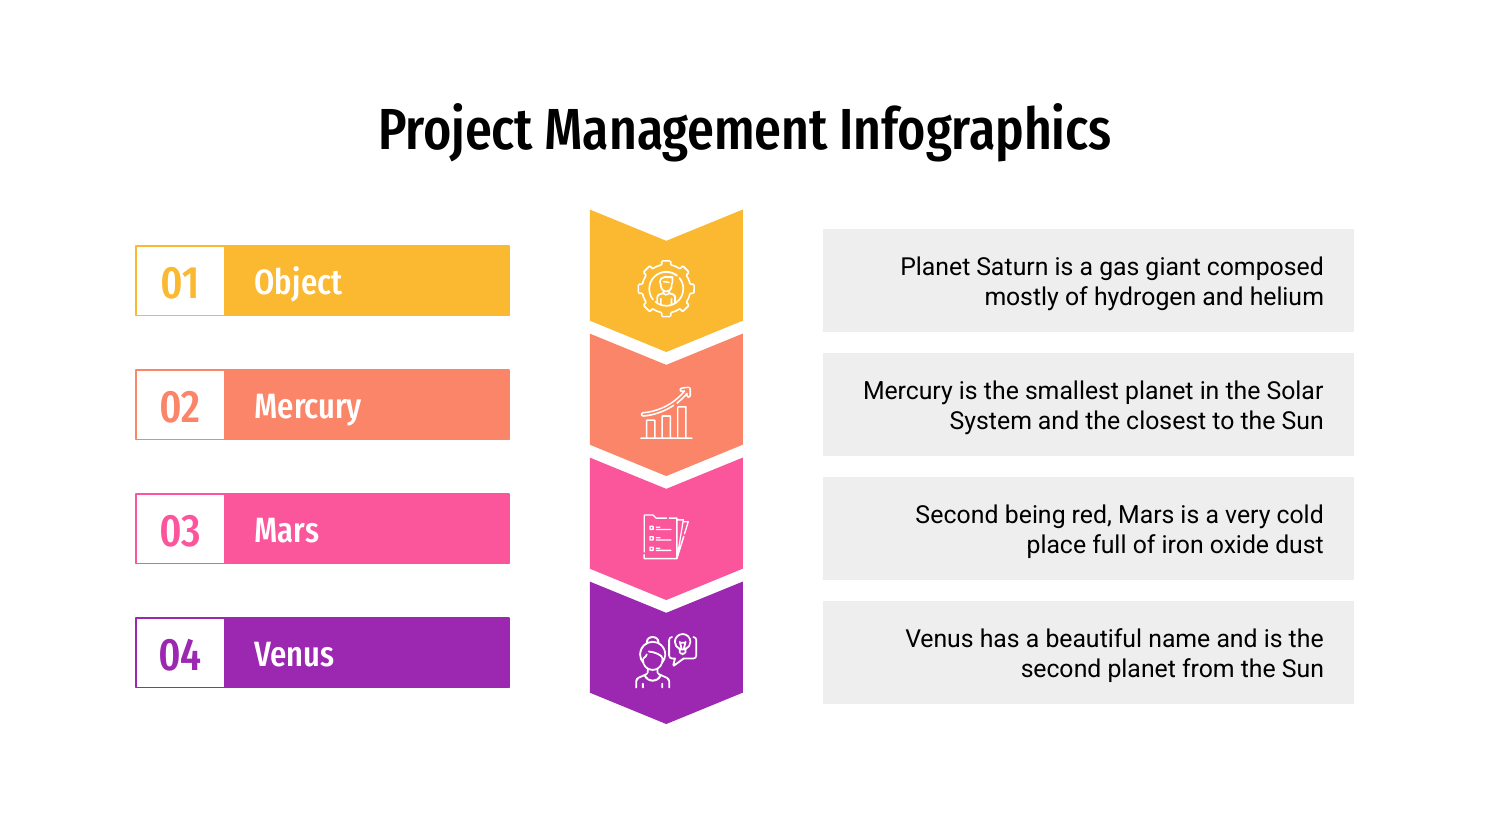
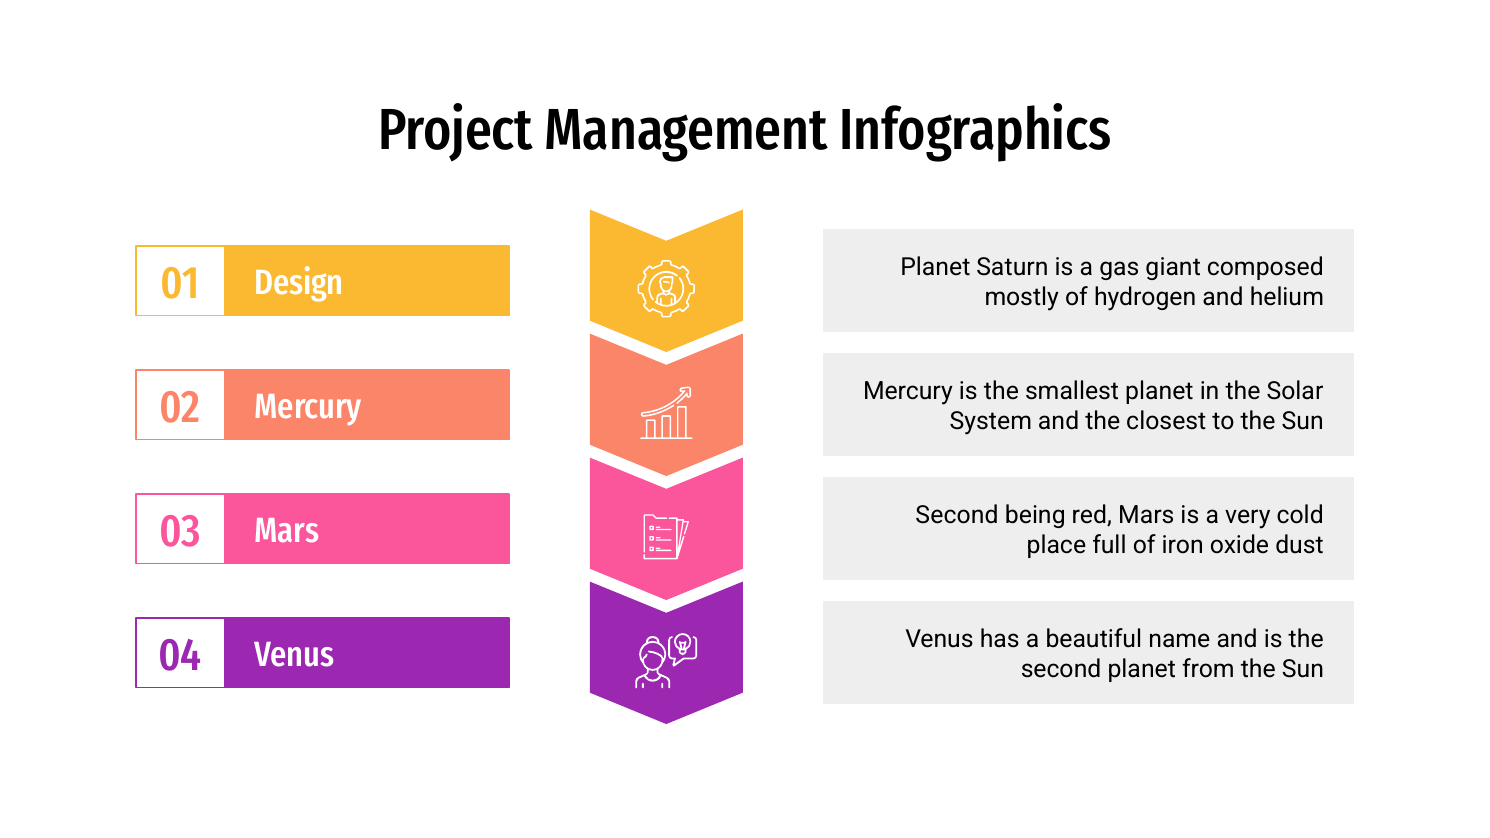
Object: Object -> Design (299, 283)
